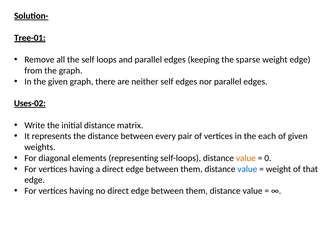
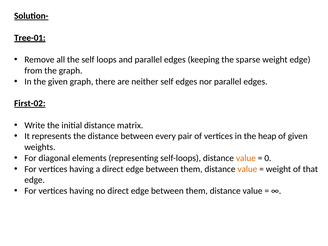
Uses-02: Uses-02 -> First-02 (30, 103)
each: each -> heap (267, 136)
value colour: blue -> orange (247, 169)
